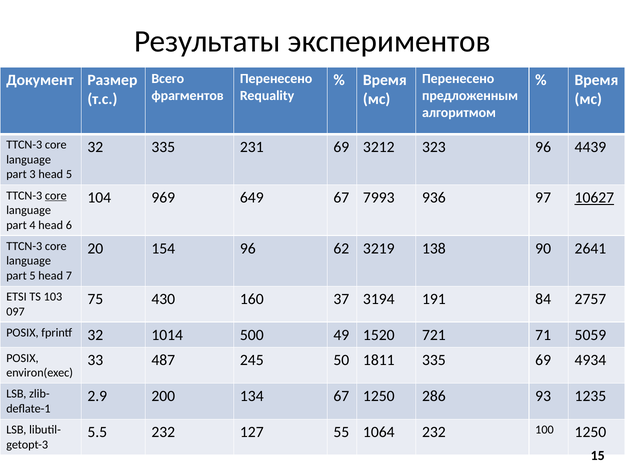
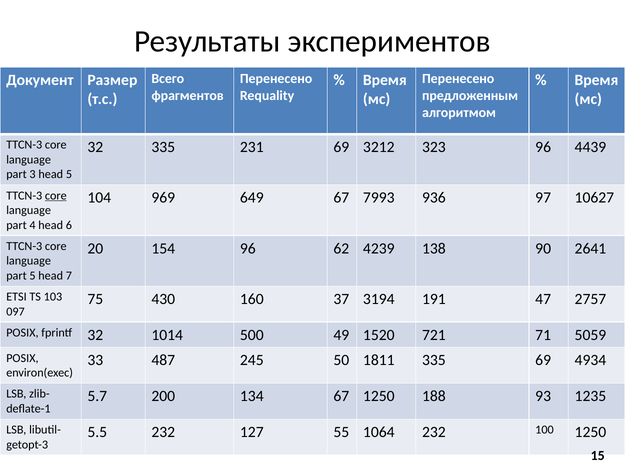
10627 underline: present -> none (594, 198)
3219: 3219 -> 4239 (379, 248)
84: 84 -> 47 (543, 299)
2.9: 2.9 -> 5.7 (97, 396)
286: 286 -> 188 (434, 396)
